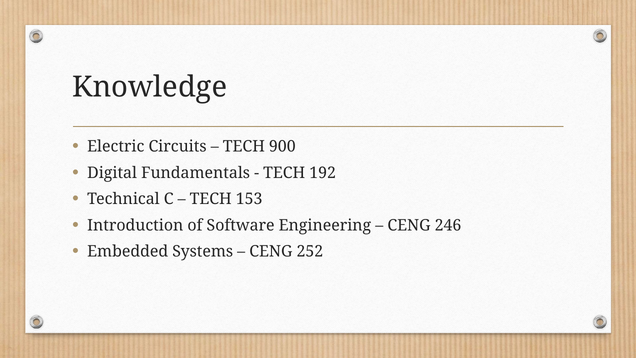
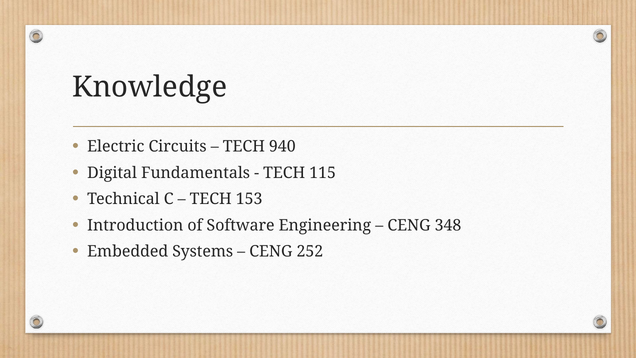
900: 900 -> 940 (282, 146)
192: 192 -> 115 (323, 173)
246: 246 -> 348 (448, 225)
